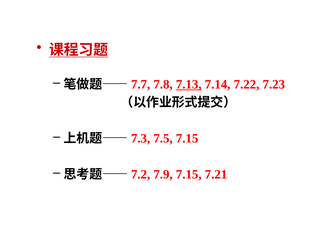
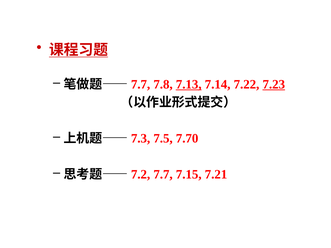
7.23 underline: none -> present (274, 84)
7.5 7.15: 7.15 -> 7.70 (187, 139)
7.9: 7.9 -> 7.7 (163, 175)
